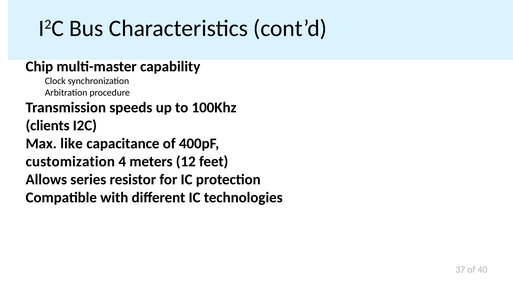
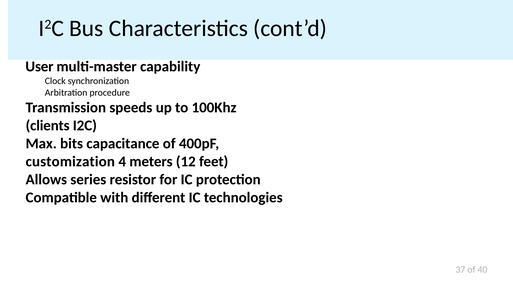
Chip: Chip -> User (39, 66)
like: like -> bits (72, 143)
